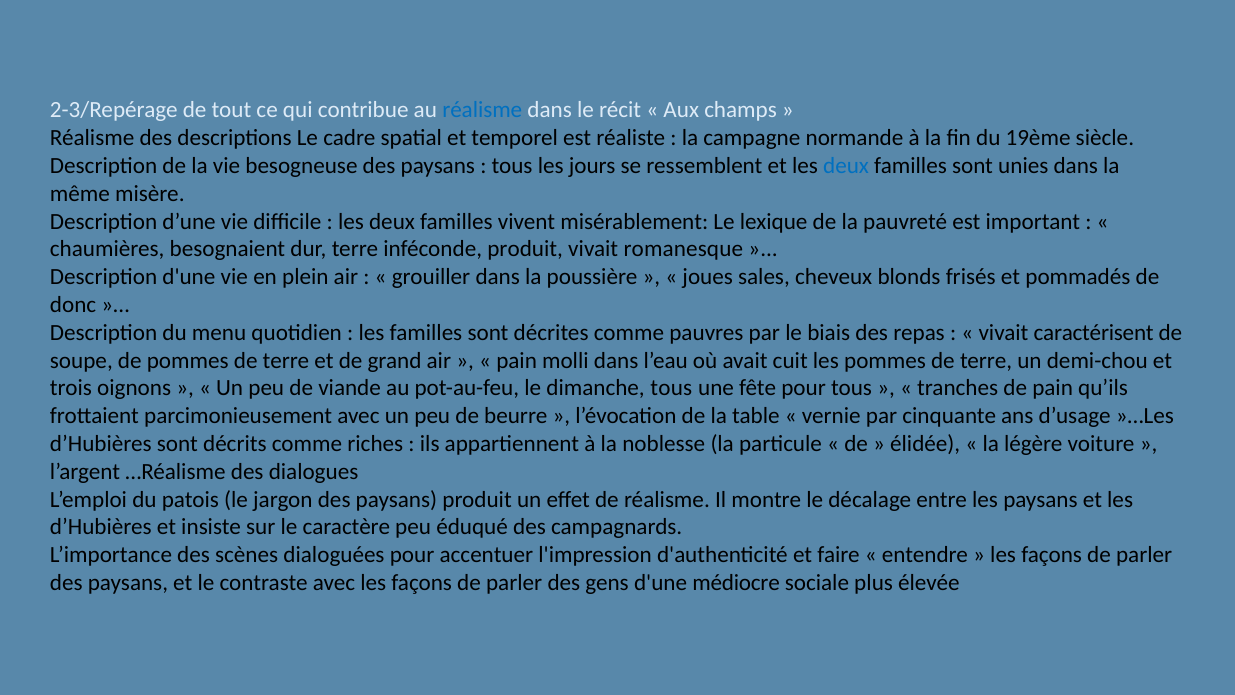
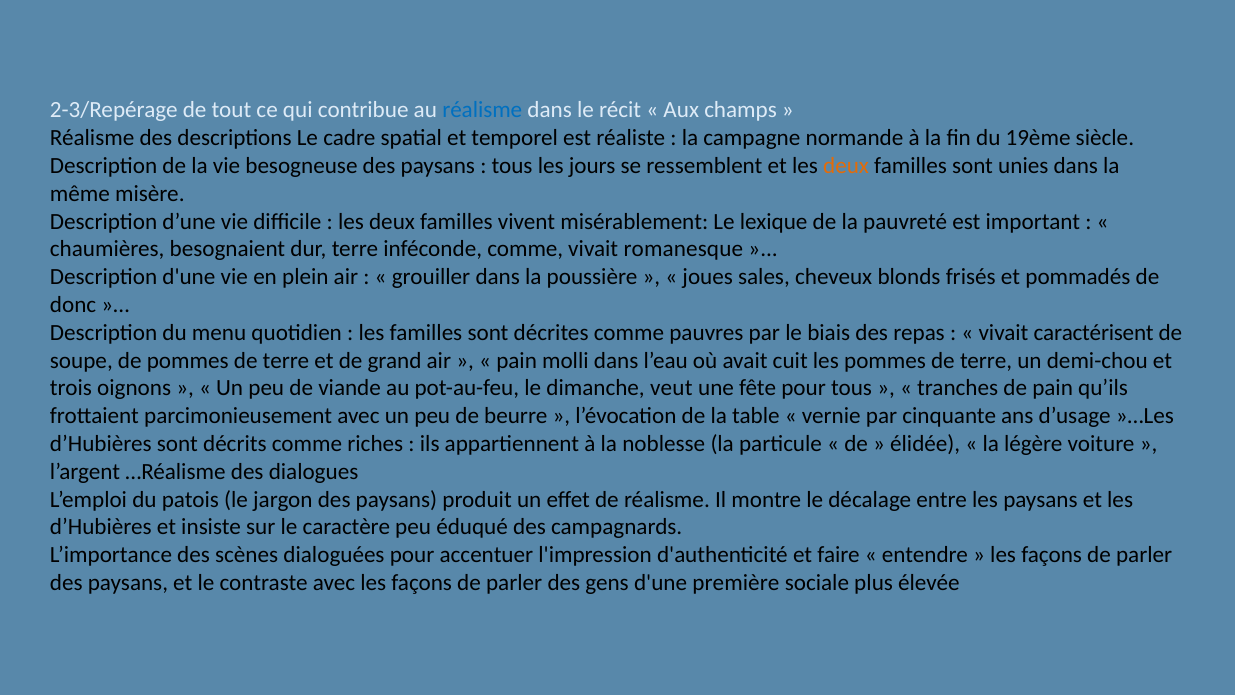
deux colour: blue -> orange (846, 166)
inféconde produit: produit -> comme (525, 249)
dimanche tous: tous -> veut (671, 388)
médiocre: médiocre -> première (736, 583)
